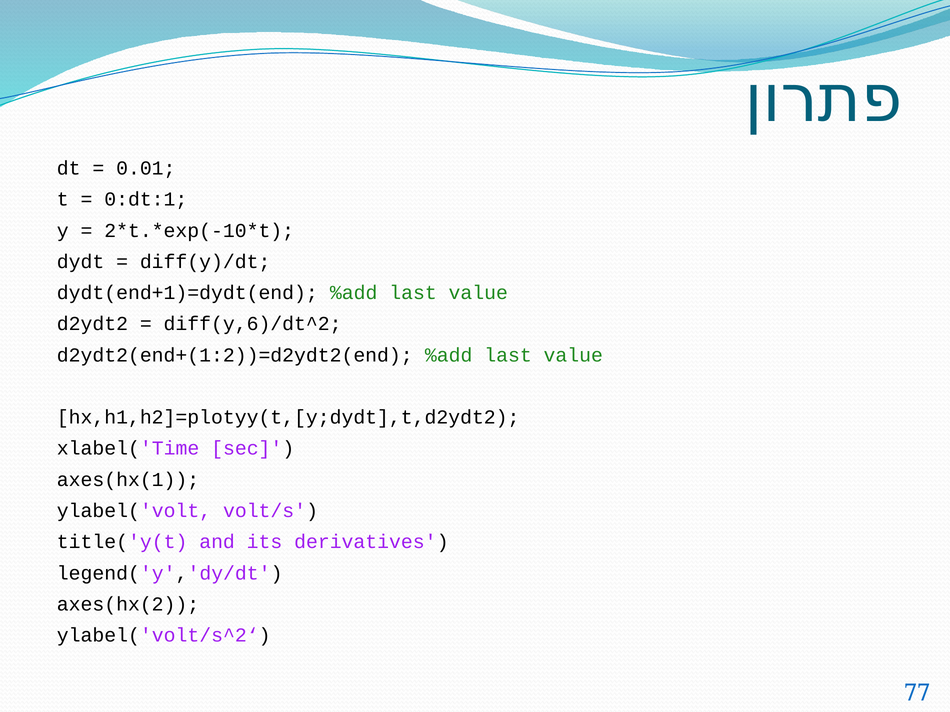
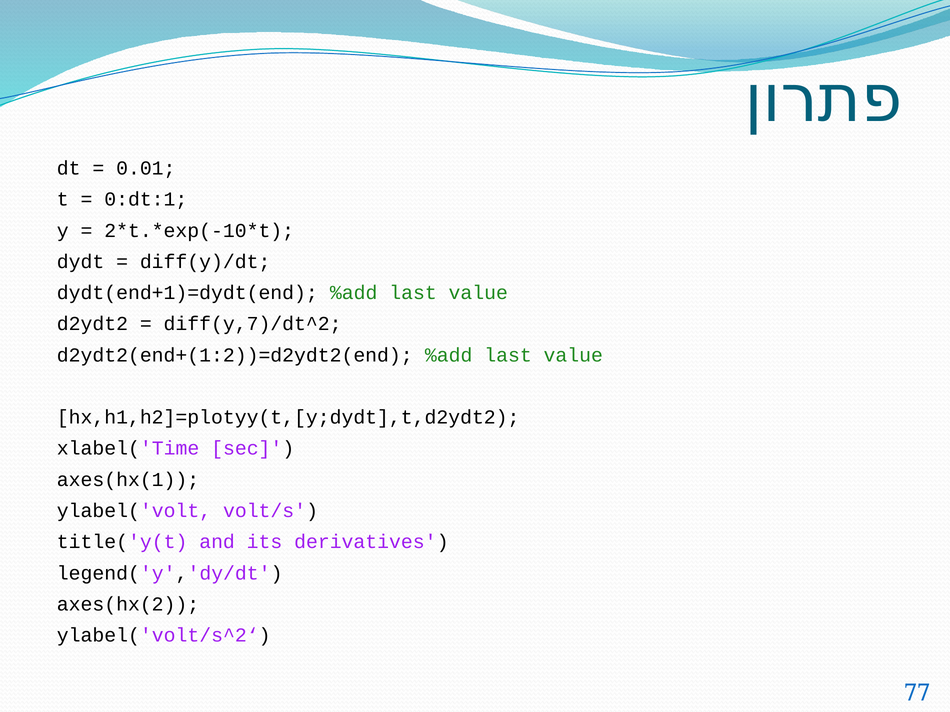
diff(y,6)/dt^2: diff(y,6)/dt^2 -> diff(y,7)/dt^2 (253, 324)
